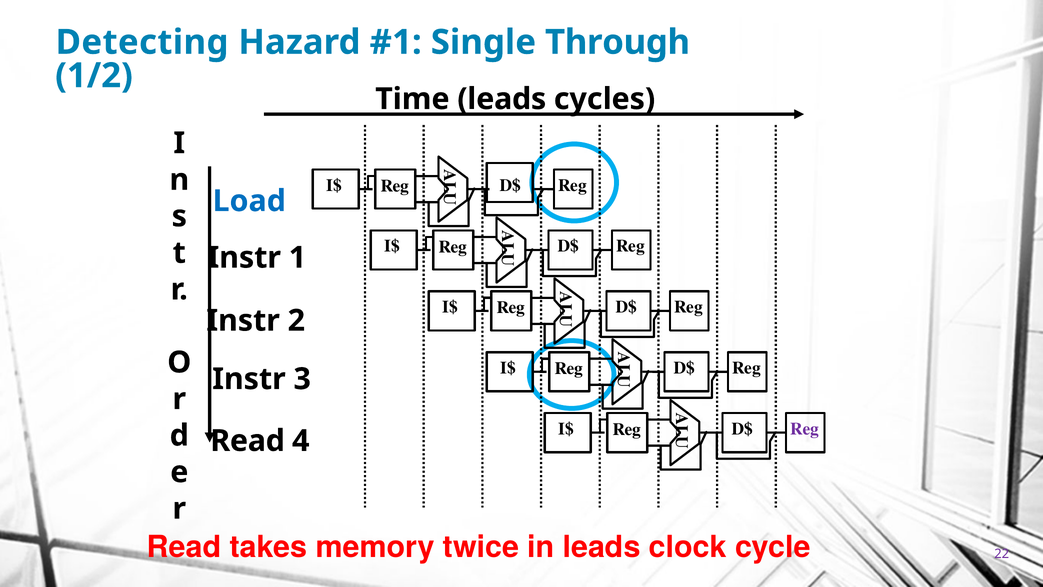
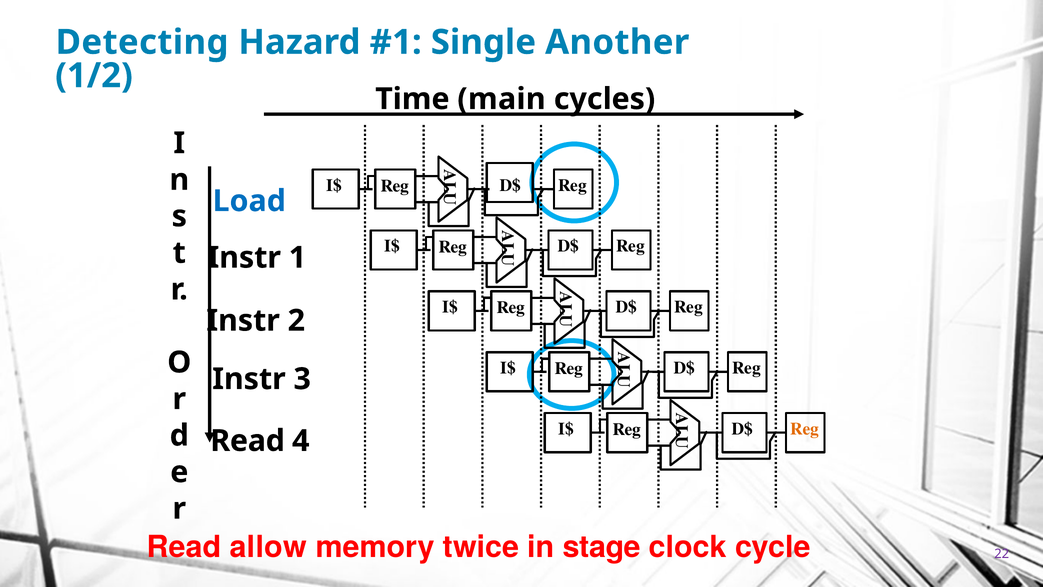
Through: Through -> Another (617, 42)
Time leads: leads -> main (502, 99)
Reg colour: purple -> orange (805, 429)
takes: takes -> allow (268, 547)
in leads: leads -> stage (602, 547)
